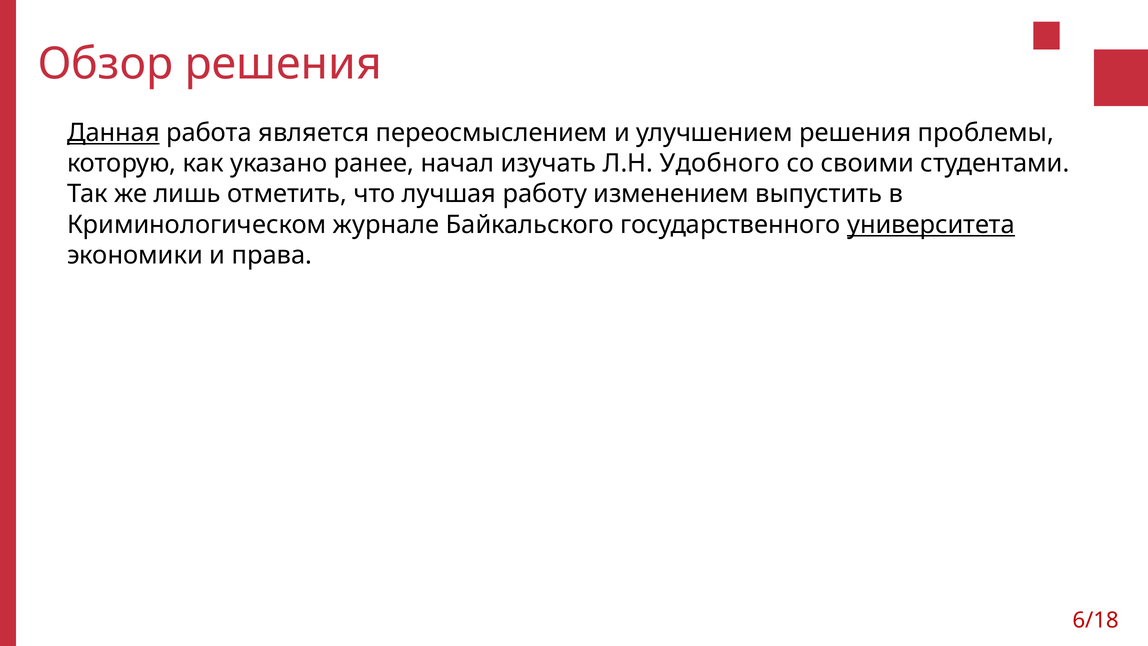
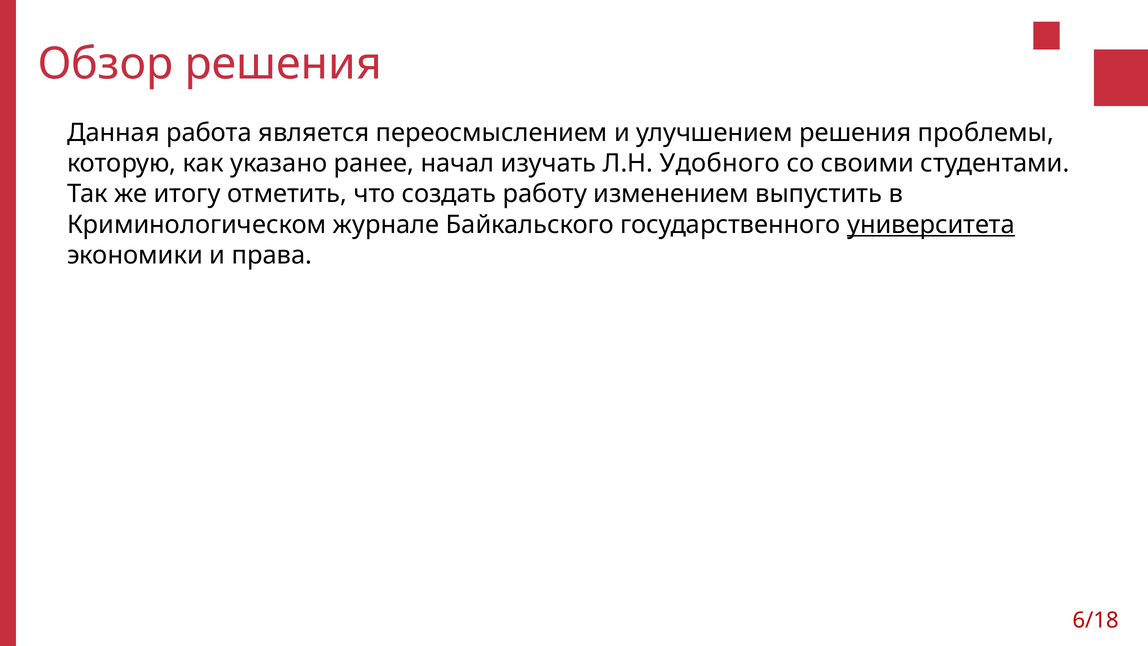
Данная underline: present -> none (113, 133)
лишь: лишь -> итогу (187, 194)
лучшая: лучшая -> создать (449, 194)
